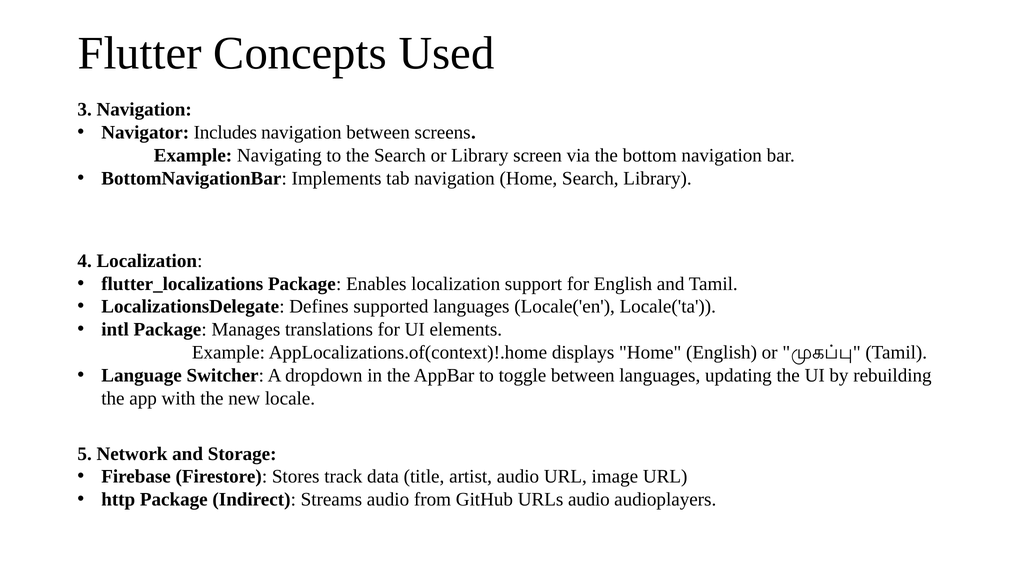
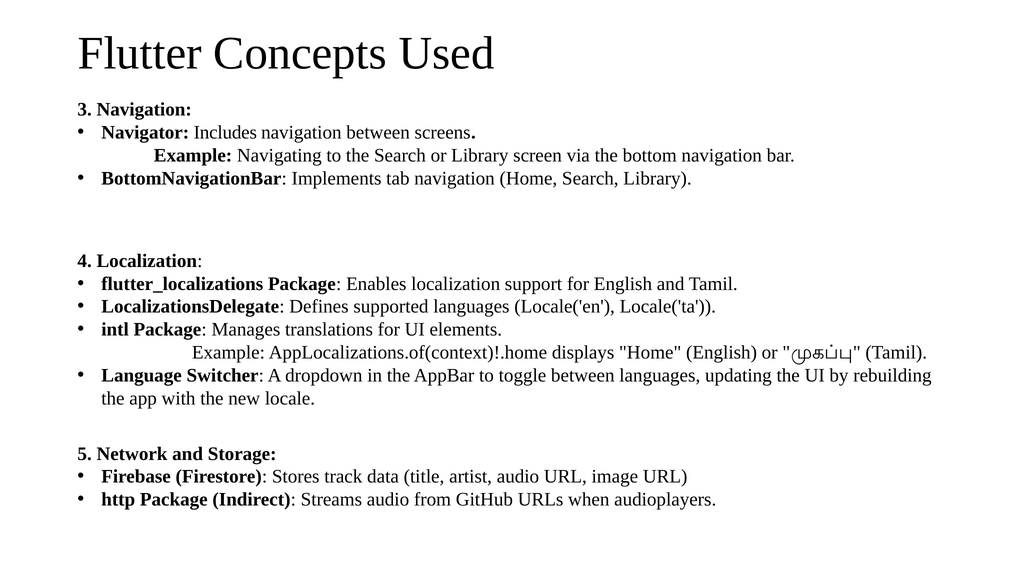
URLs audio: audio -> when (589, 499)
